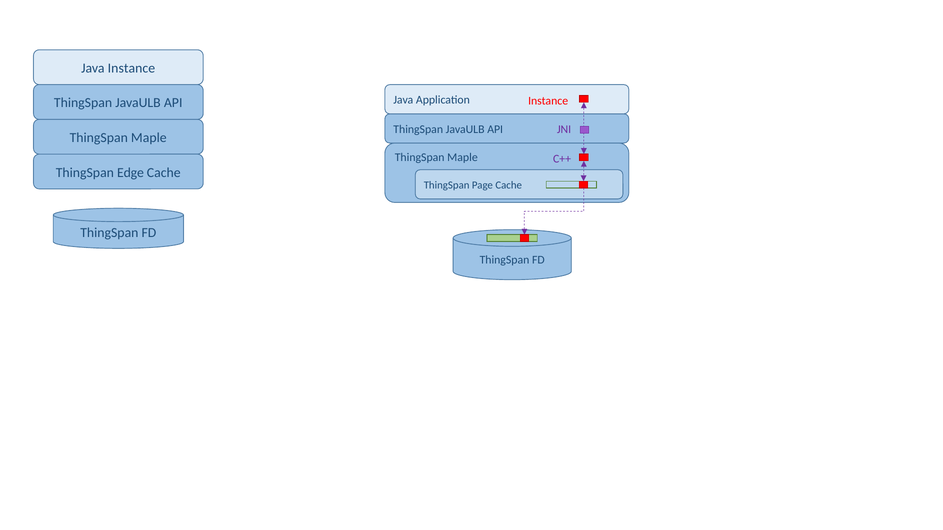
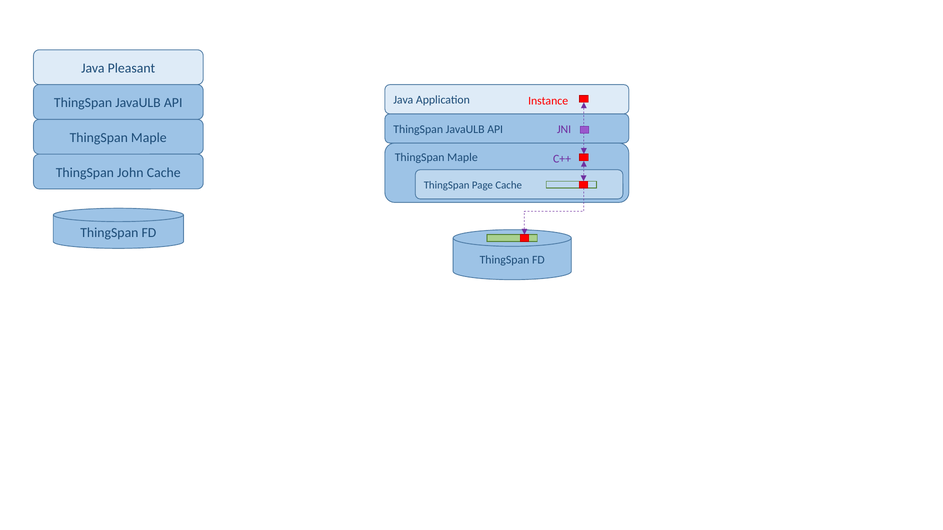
Java Instance: Instance -> Pleasant (131, 68)
Edge: Edge -> John (130, 173)
